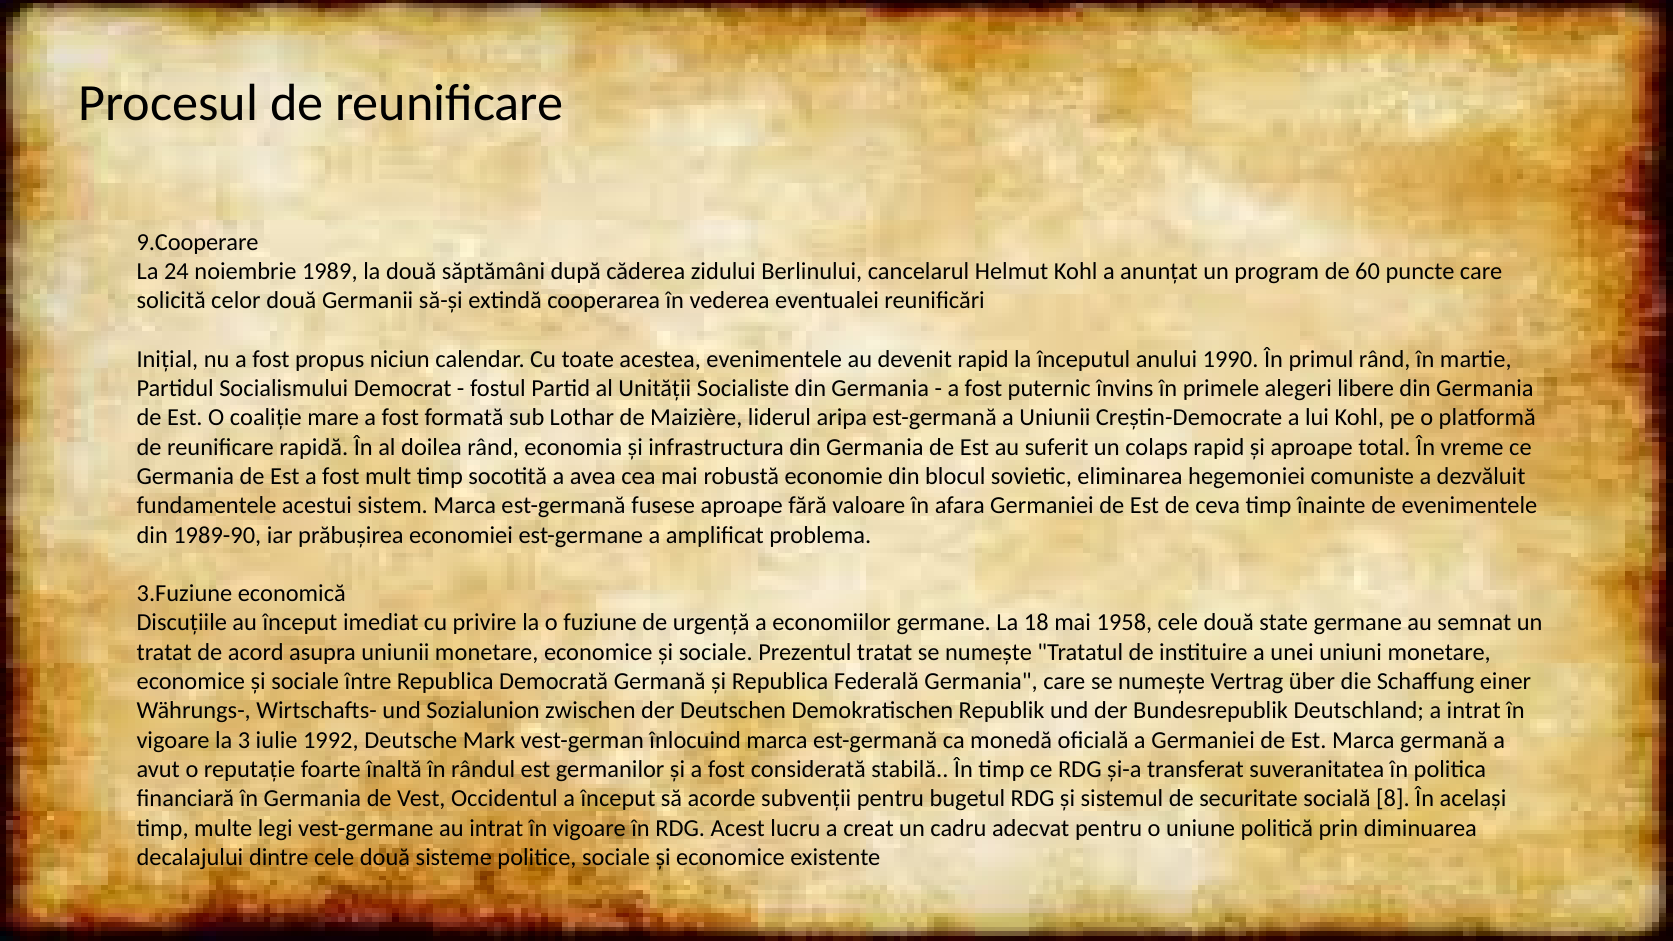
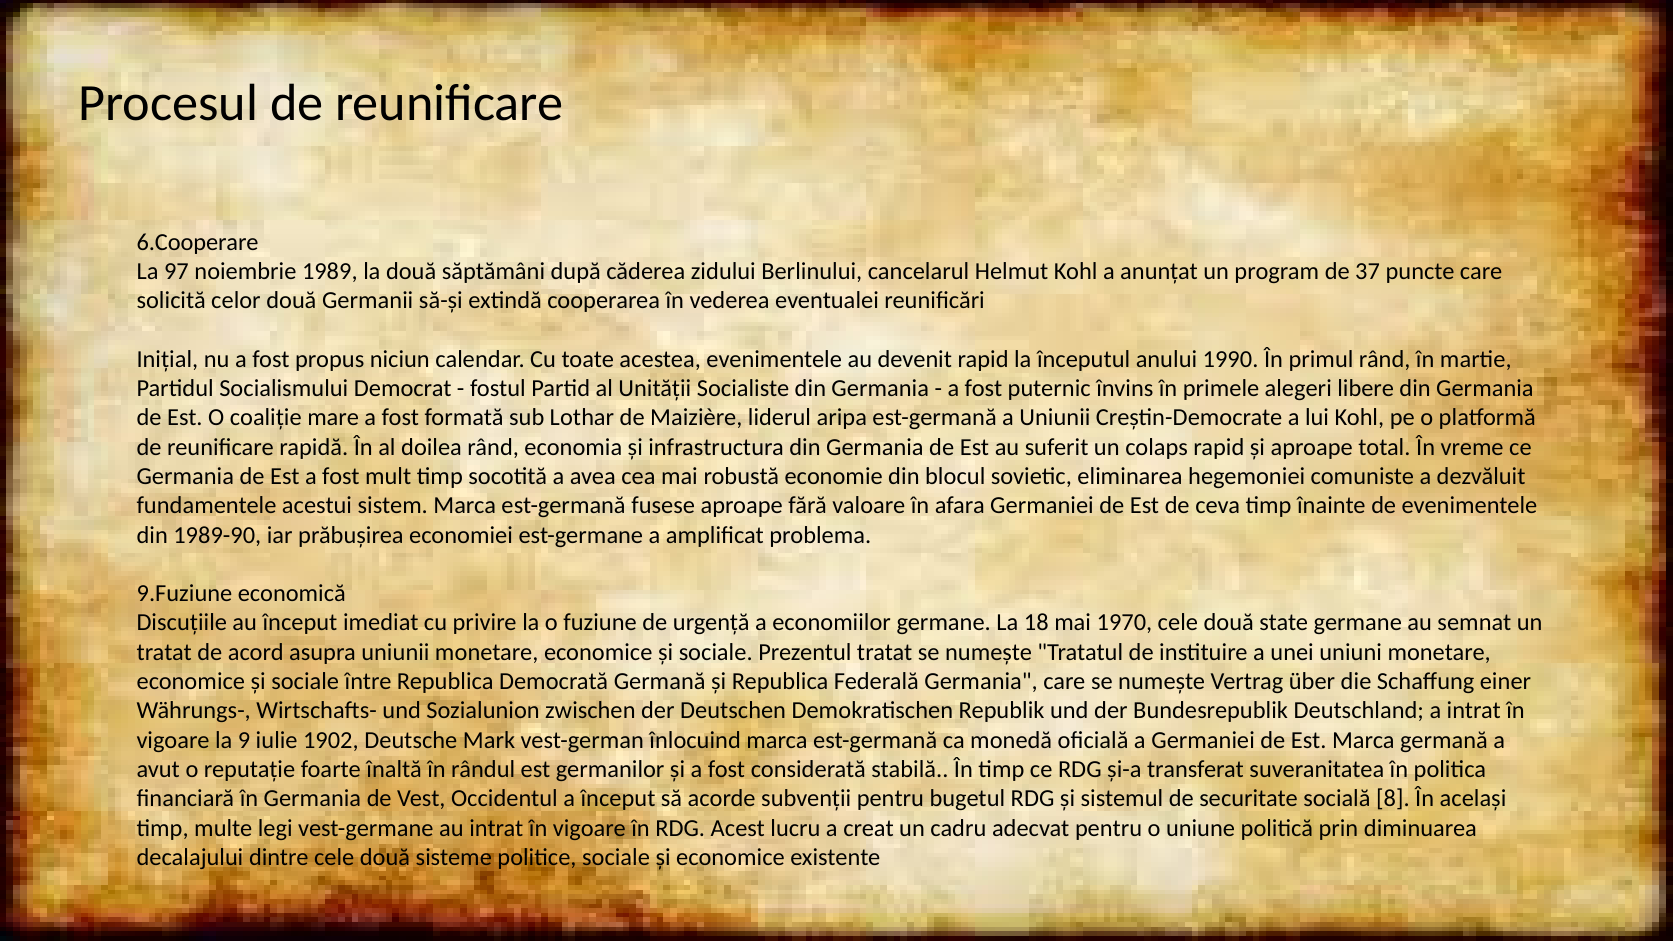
9.Cooperare: 9.Cooperare -> 6.Cooperare (198, 242)
24: 24 -> 97 (176, 271)
60: 60 -> 37 (1368, 271)
3.Fuziune: 3.Fuziune -> 9.Fuziune (184, 594)
1958: 1958 -> 1970 (1124, 623)
3: 3 -> 9 (244, 740)
1992: 1992 -> 1902 (331, 740)
